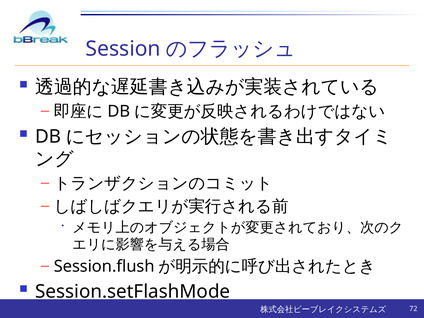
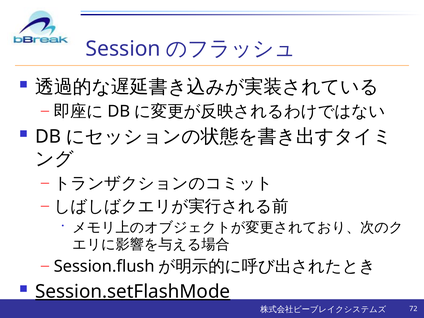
Session.setFlashMode underline: none -> present (133, 292)
